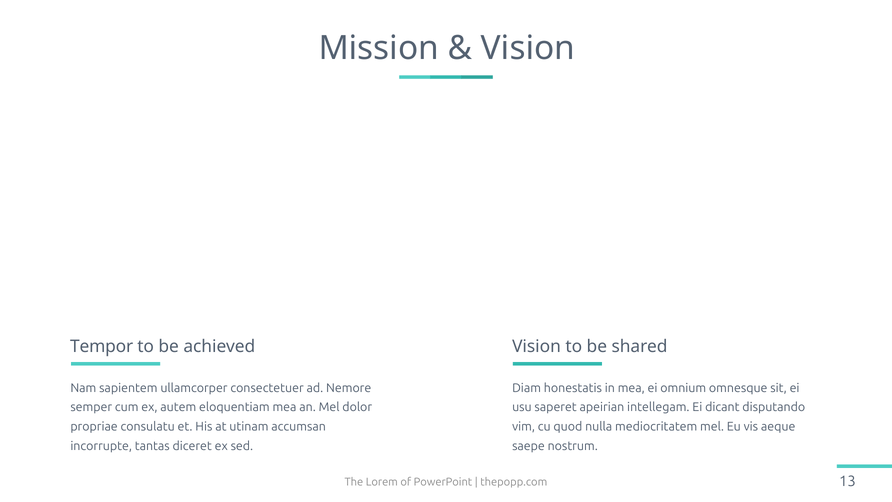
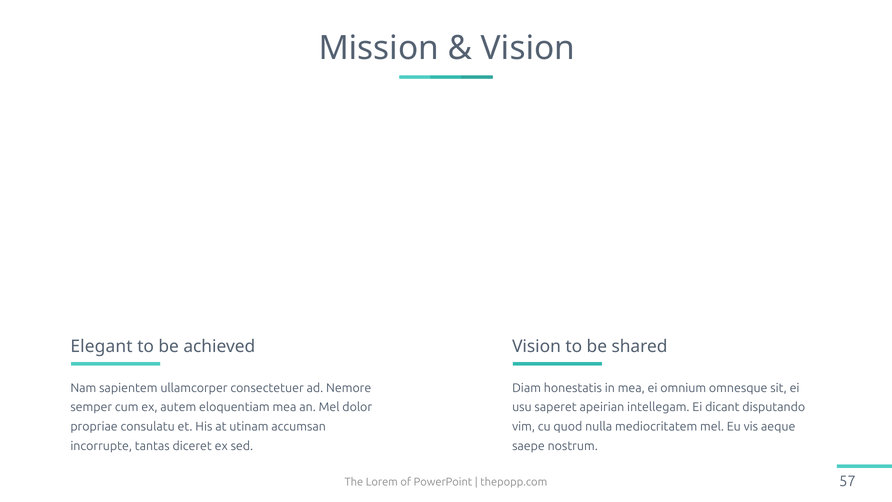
Tempor: Tempor -> Elegant (101, 346)
13: 13 -> 57 (847, 481)
